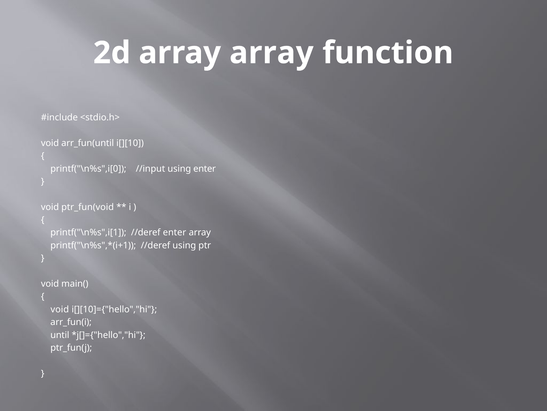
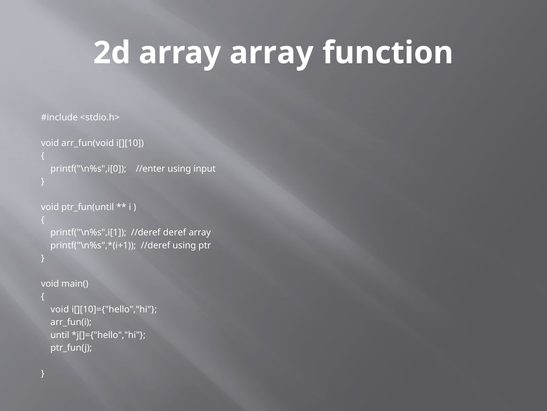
arr_fun(until: arr_fun(until -> arr_fun(void (88, 143)
//input: //input -> //enter (150, 168)
using enter: enter -> input (205, 168)
ptr_fun(void: ptr_fun(void -> ptr_fun(until (88, 207)
//deref enter: enter -> deref (175, 232)
